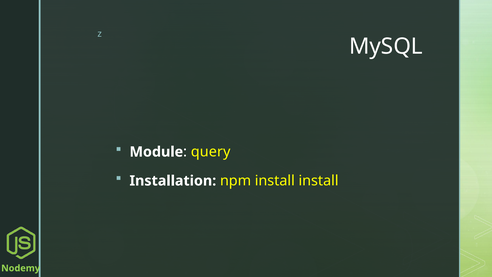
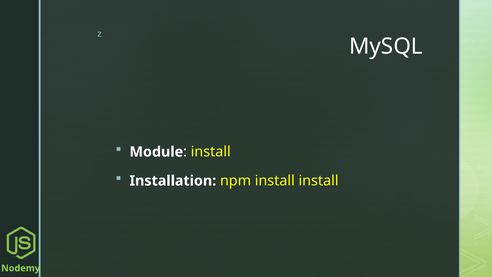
query: query -> install (211, 152)
